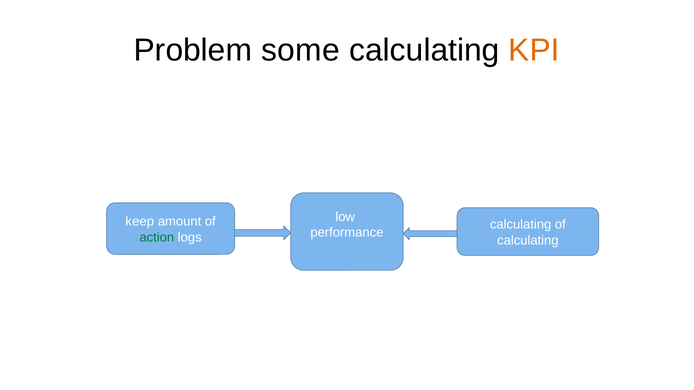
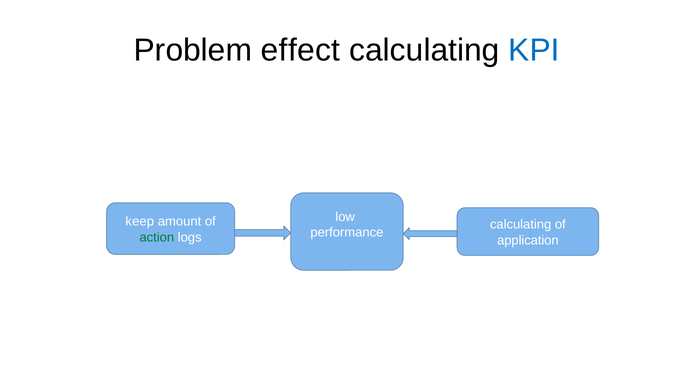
some: some -> effect (301, 50)
KPI colour: orange -> blue (534, 50)
calculating: calculating -> application (528, 241)
